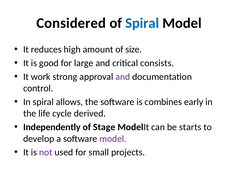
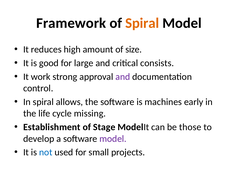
Considered: Considered -> Framework (71, 23)
Spiral colour: blue -> orange (142, 23)
combines: combines -> machines (163, 102)
derived: derived -> missing (90, 113)
Independently: Independently -> Establishment (52, 127)
starts: starts -> those (190, 127)
not colour: purple -> blue (46, 152)
